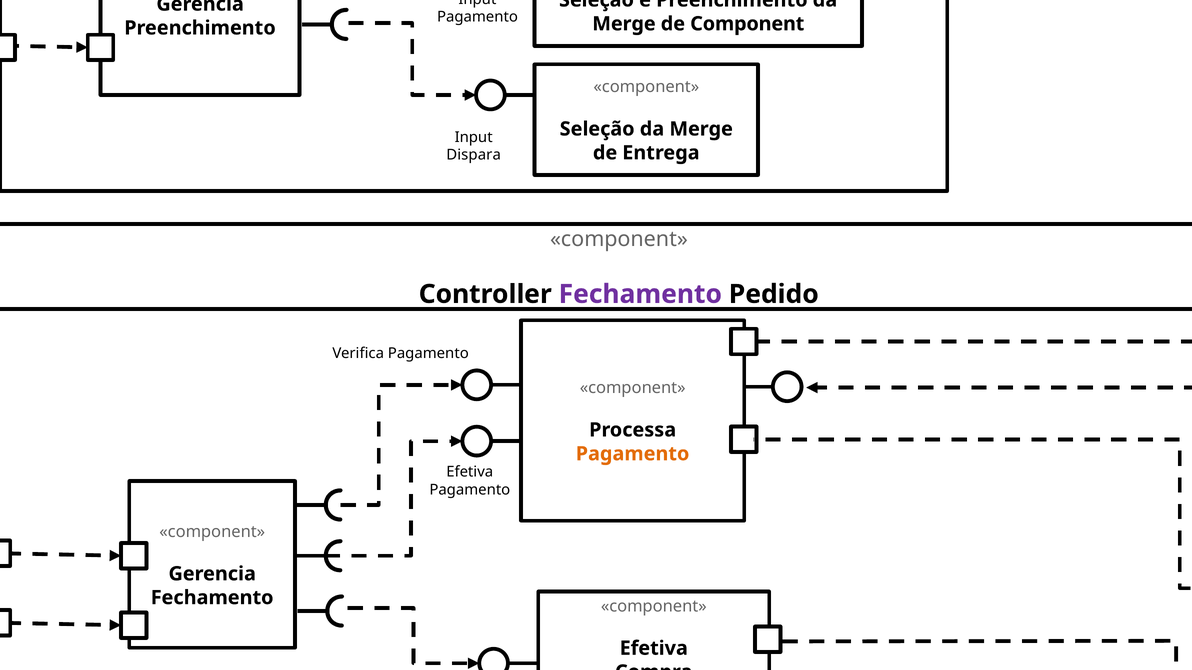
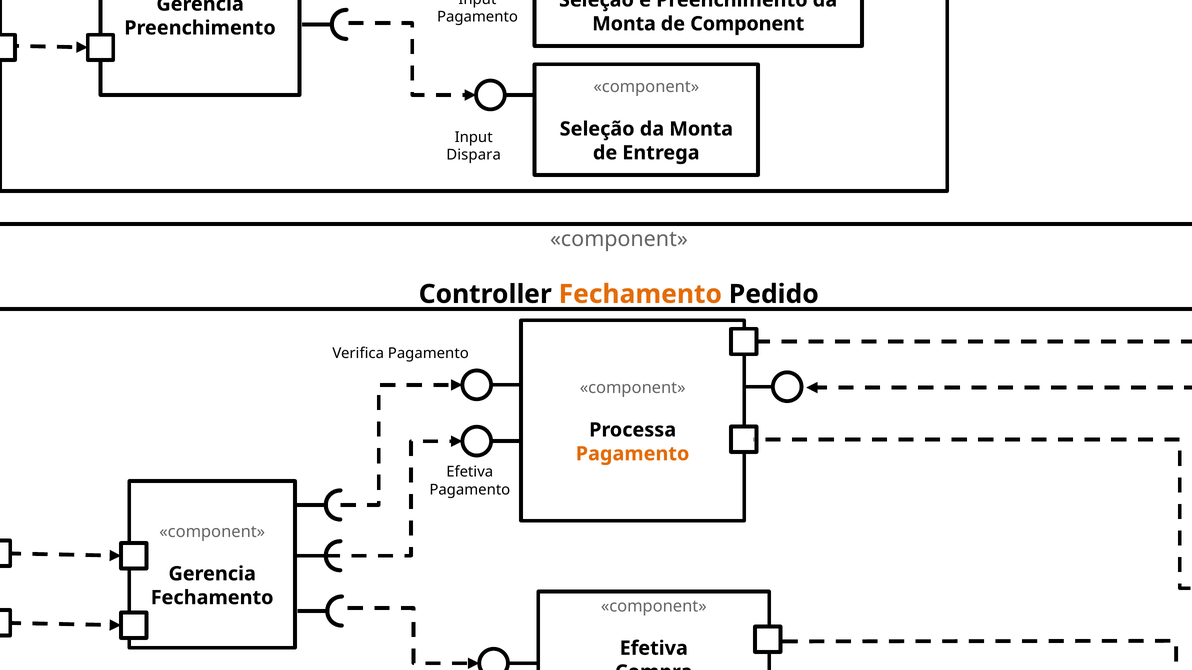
Merge: Merge -> Monta (624, 24)
Seleção da Merge: Merge -> Monta (701, 129)
Fechamento colour: purple -> orange (640, 294)
